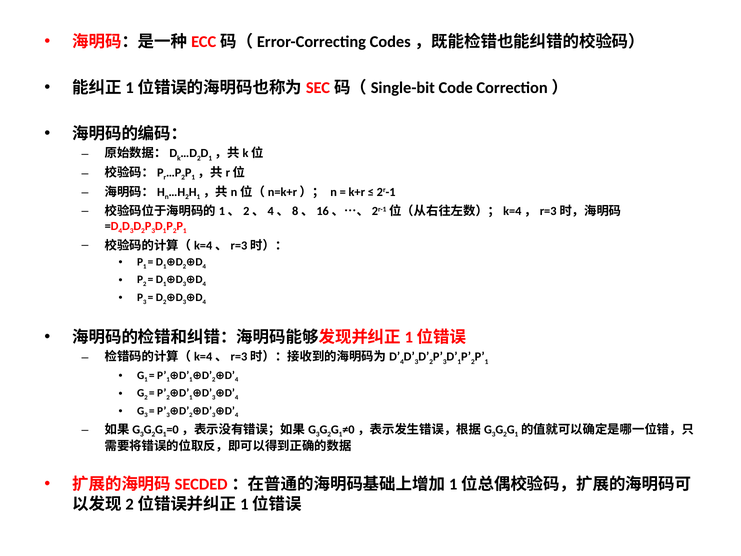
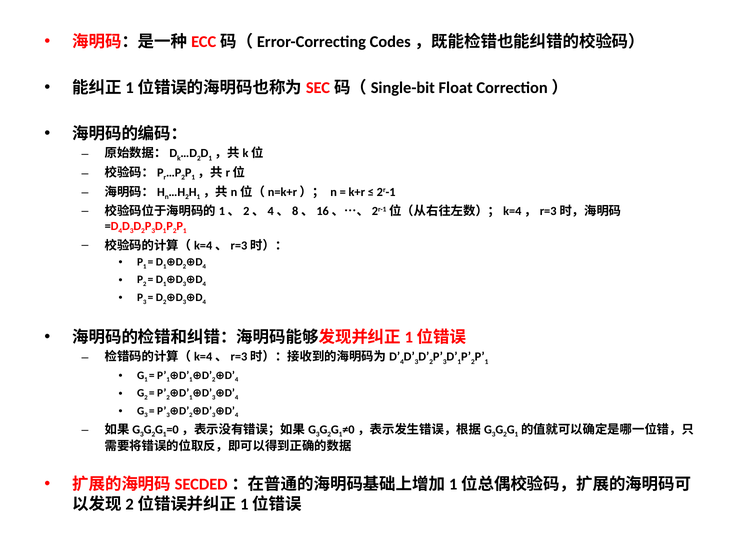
Code: Code -> Float (456, 88)
